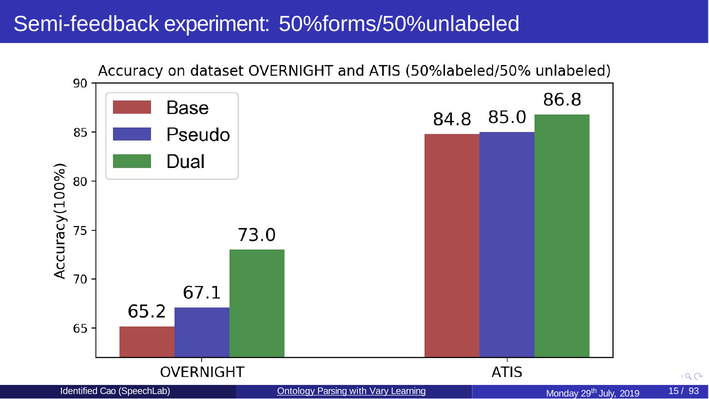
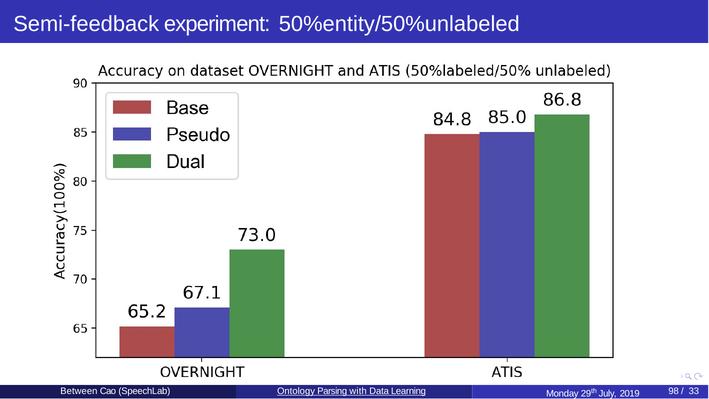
50%forms/50%unlabeled: 50%forms/50%unlabeled -> 50%entity/50%unlabeled (399, 24)
Identified: Identified -> Between (79, 391)
Vary: Vary -> Data (379, 391)
15: 15 -> 98 (674, 391)
93: 93 -> 33 (694, 391)
